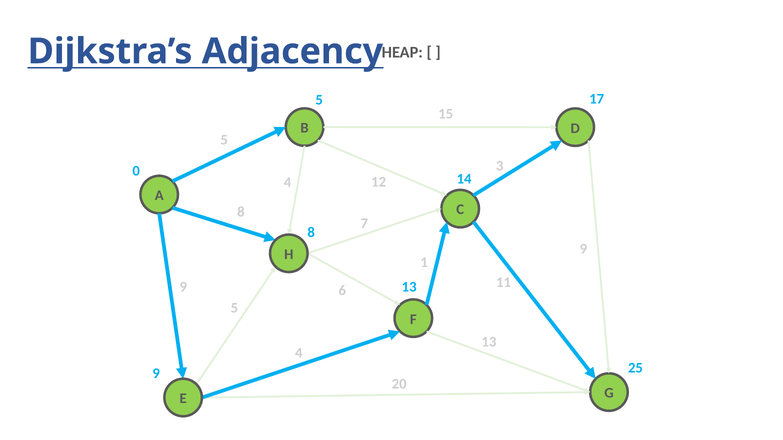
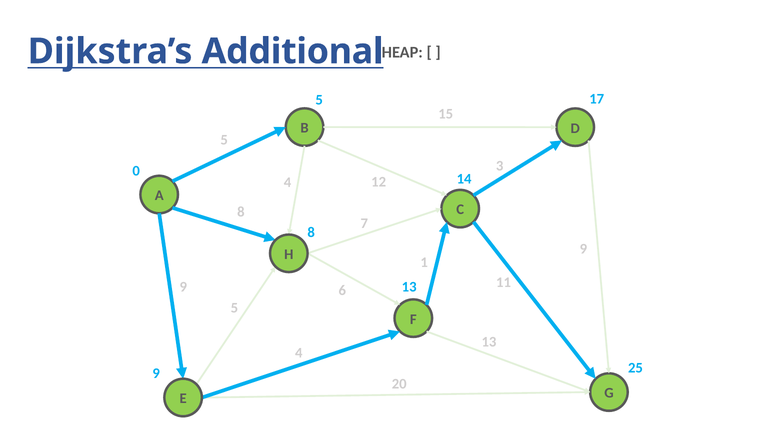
Adjacency: Adjacency -> Additional (293, 51)
